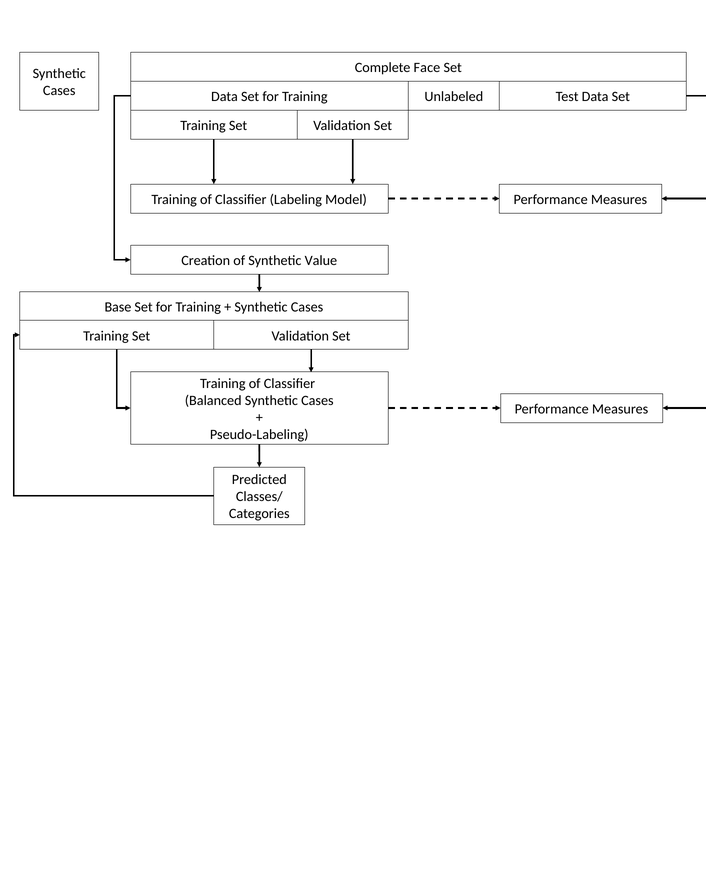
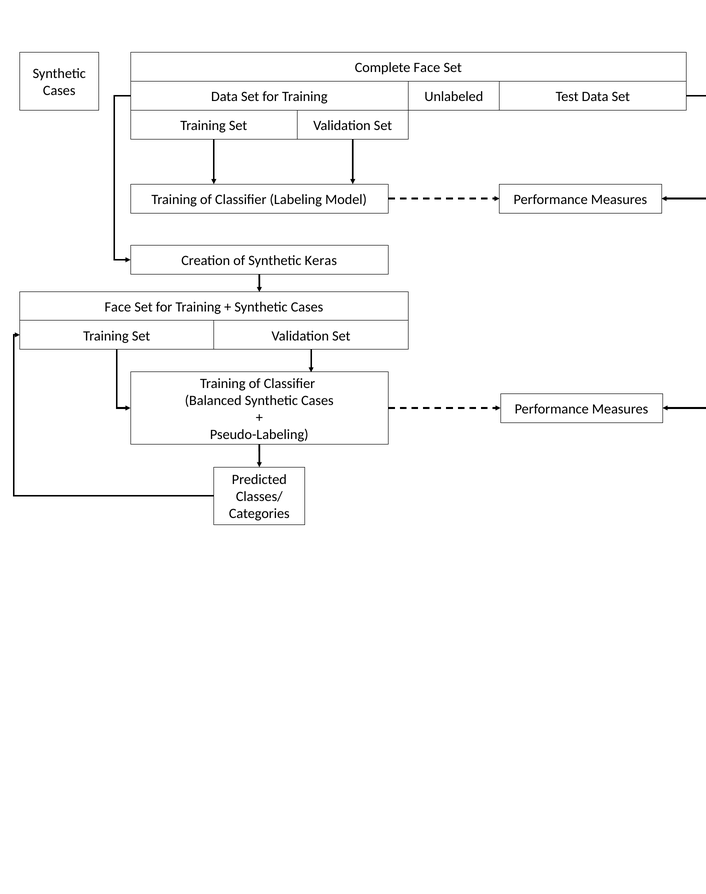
Value: Value -> Keras (321, 261)
Base: Base -> Face (118, 307)
